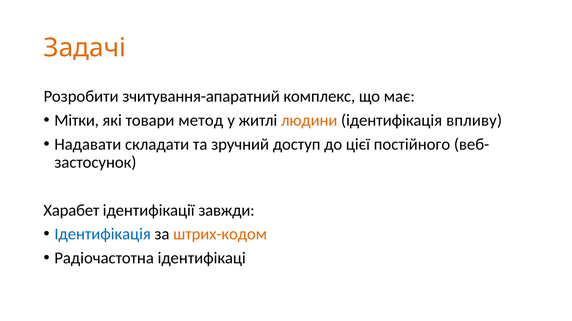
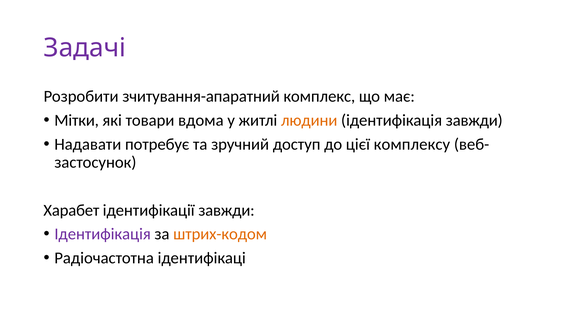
Задачі colour: orange -> purple (85, 48)
метод: метод -> вдома (201, 121)
ідентифікація впливу: впливу -> завжди (474, 121)
складати: складати -> потребує (157, 145)
постійного: постійного -> комплексу (412, 145)
Ідентифікація colour: blue -> purple (103, 235)
